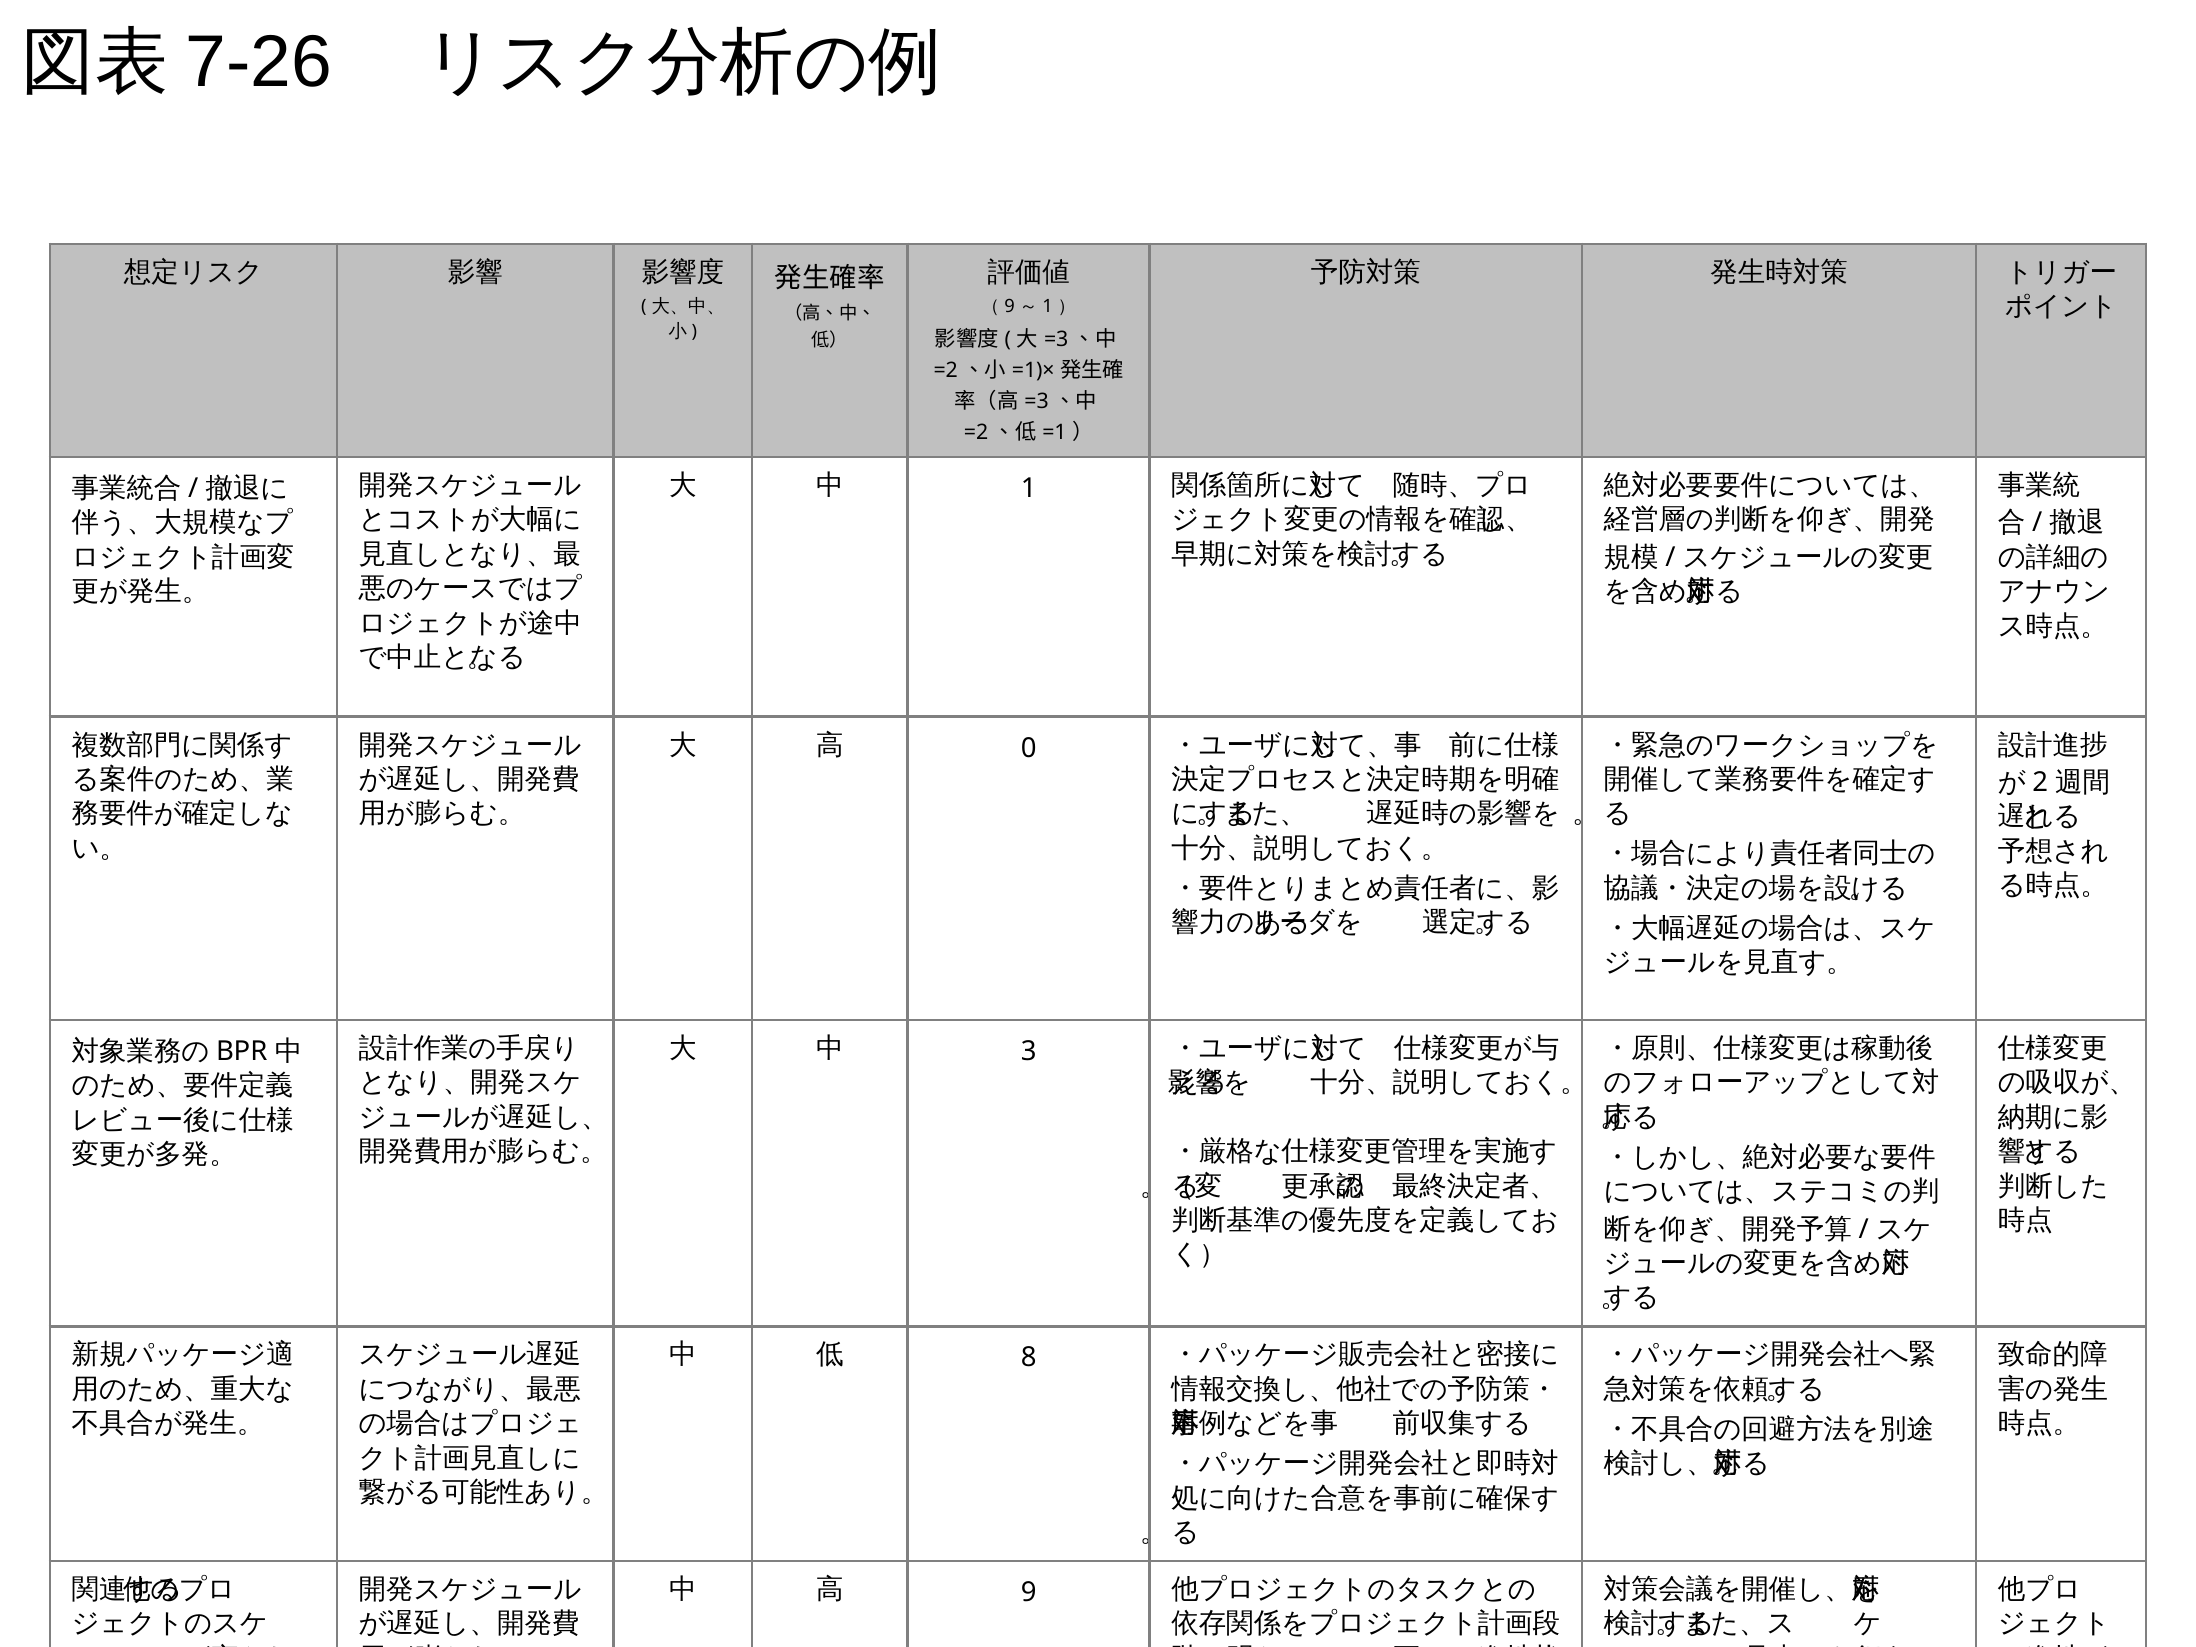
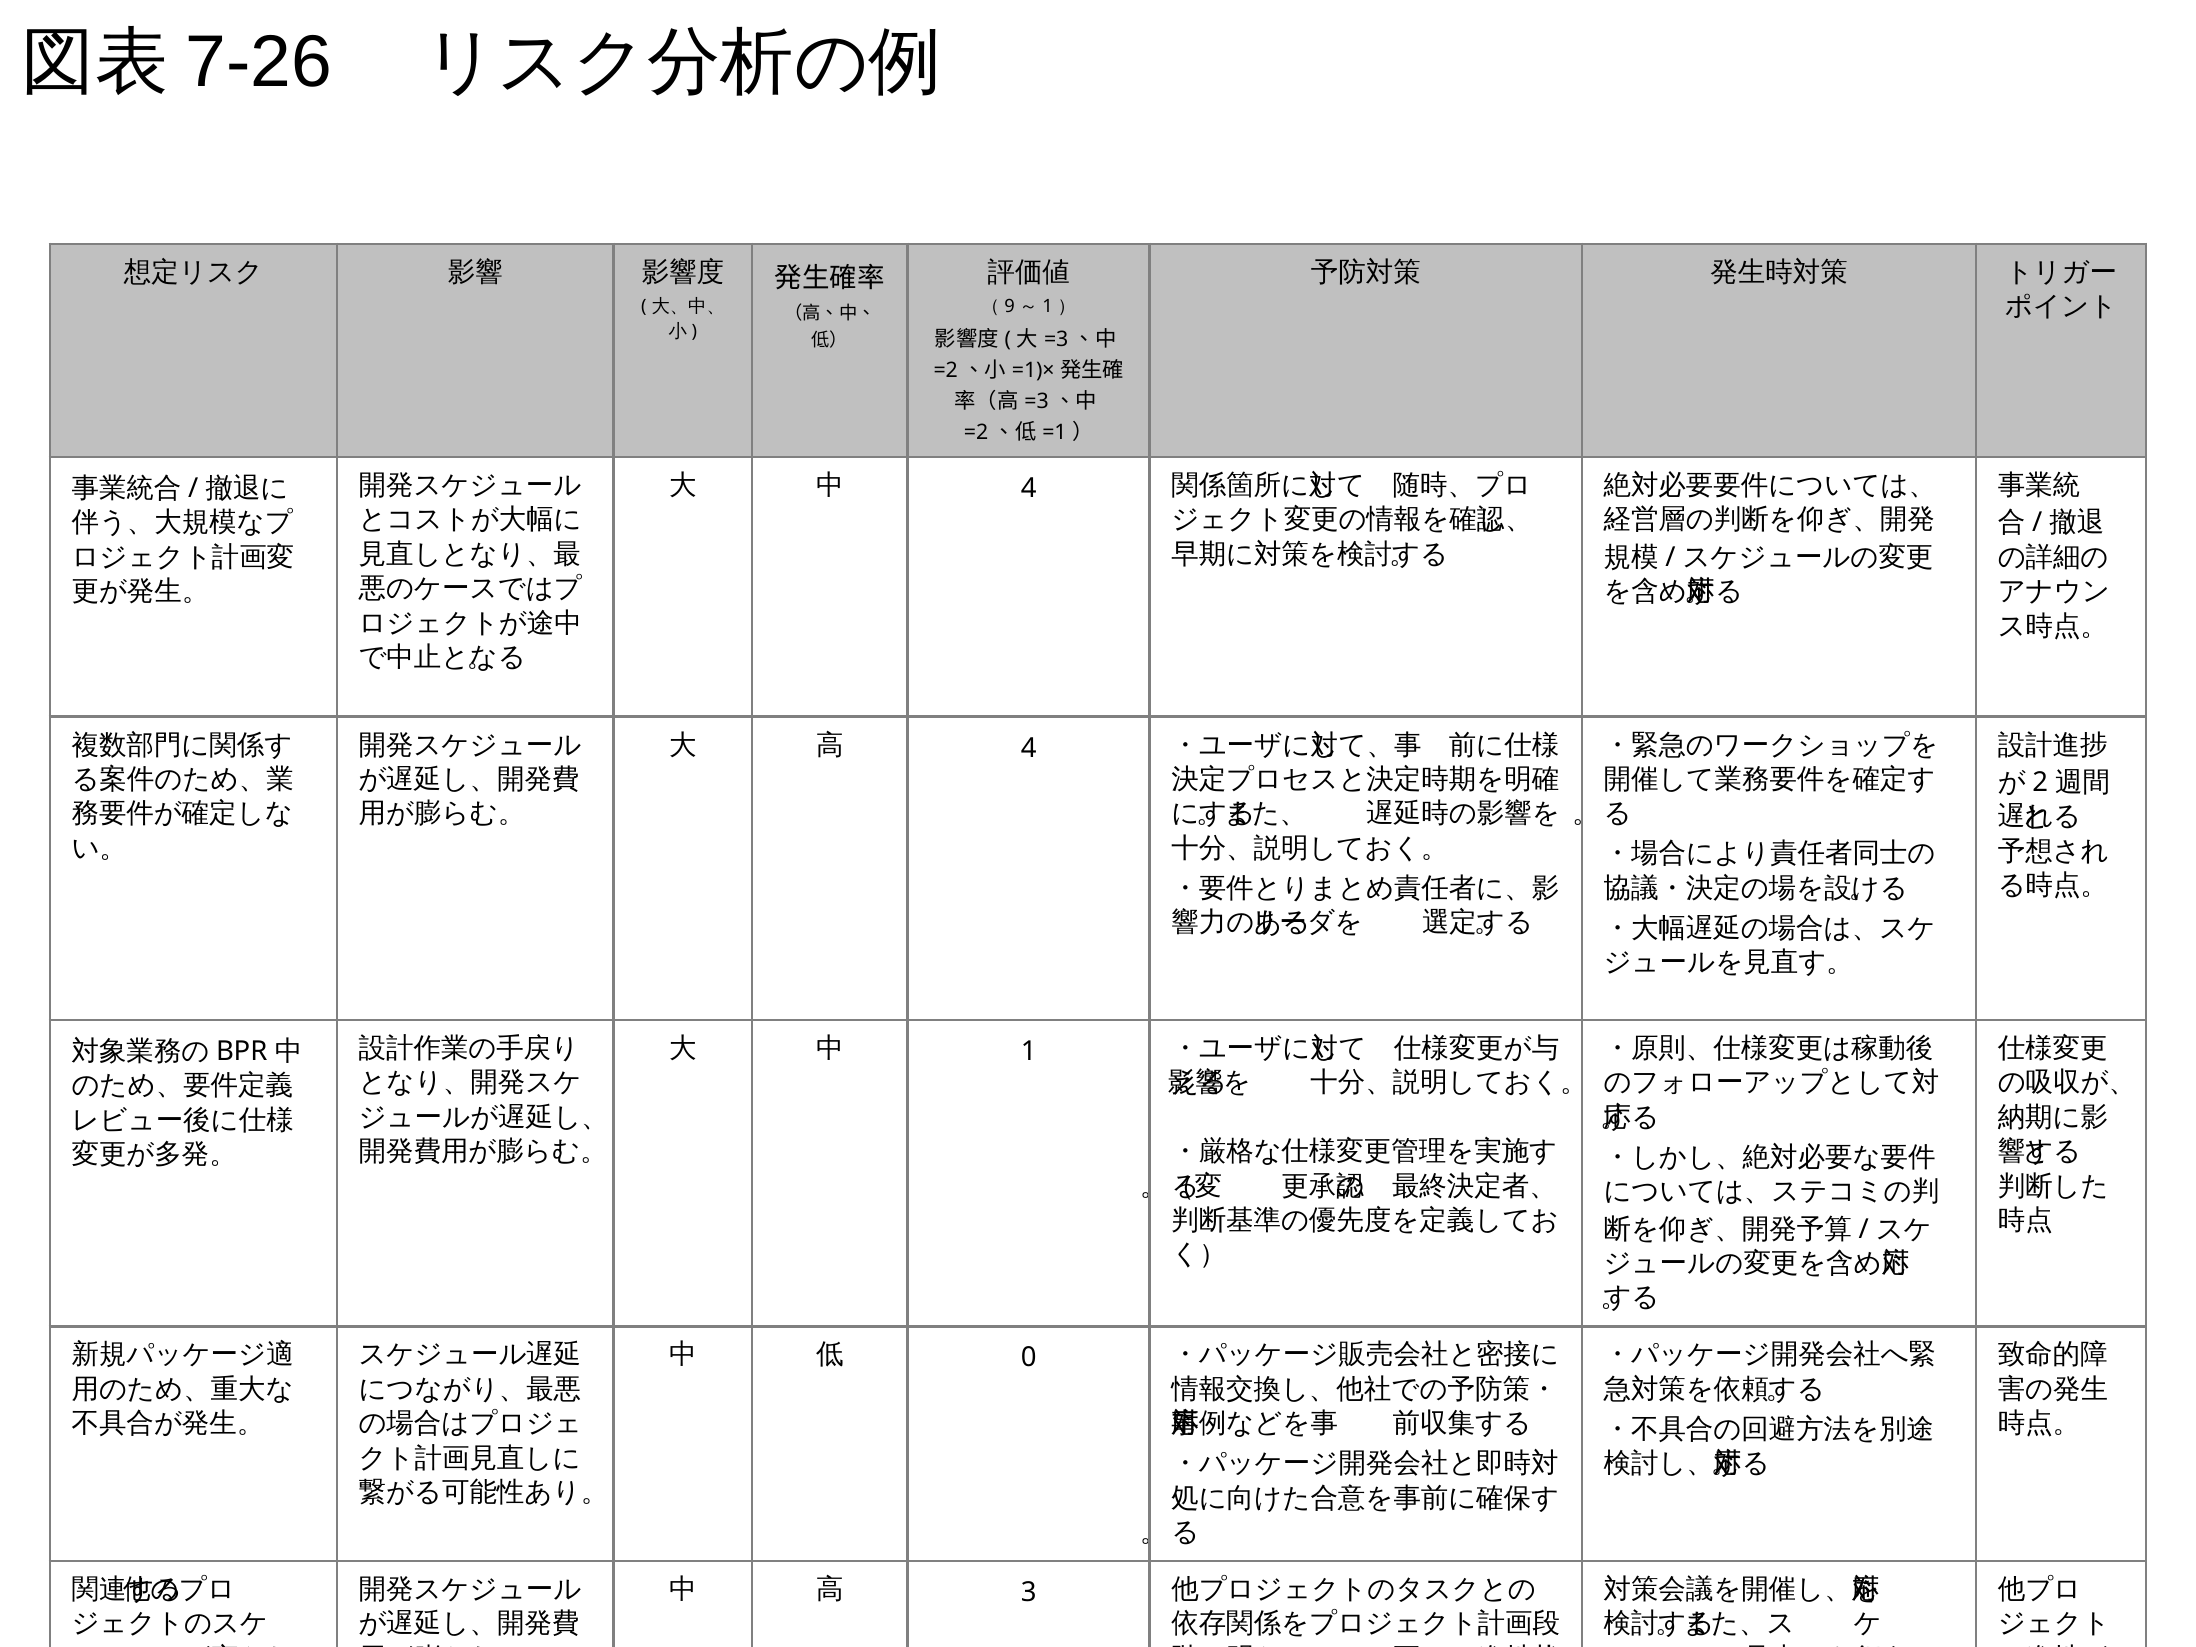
1: 1 -> 4 (1029, 488)
0: 0 -> 4 (1029, 748)
3: 3 -> 1 (1029, 1051)
8: 8 -> 0 (1029, 1358)
9: 9 -> 3 (1029, 1592)
